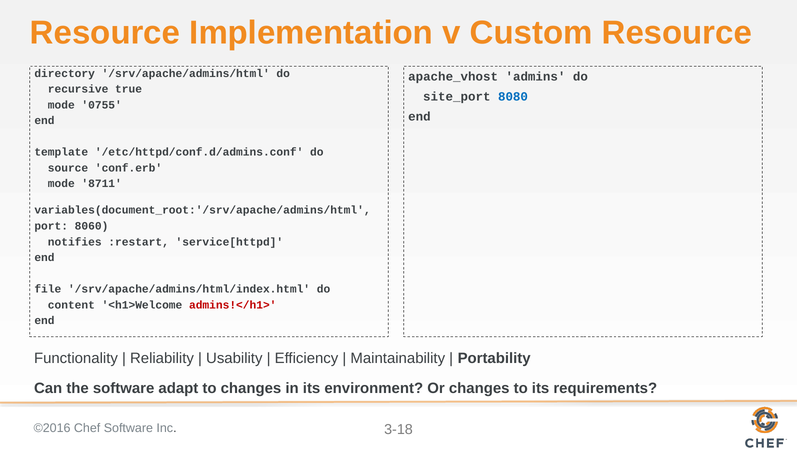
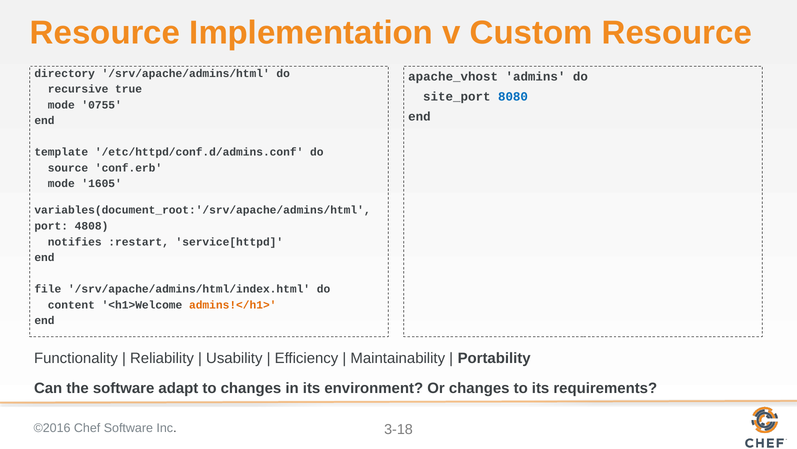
8711: 8711 -> 1605 (102, 183)
8060: 8060 -> 4808 (92, 226)
admins!</h1> colour: red -> orange (233, 304)
